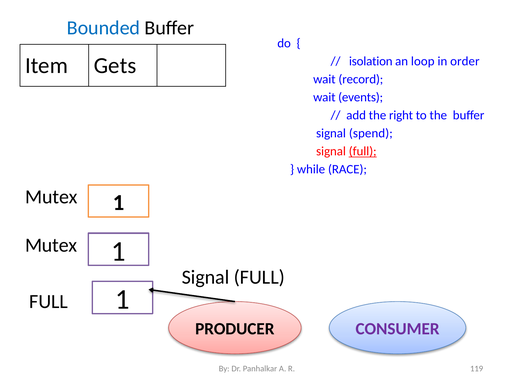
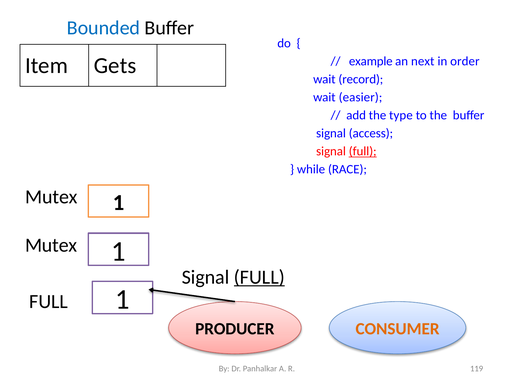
isolation: isolation -> example (371, 61)
loop: loop -> next (423, 61)
events: events -> easier (361, 97)
right: right -> type (401, 115)
spend: spend -> access (371, 133)
FULL underline: none -> present (259, 277)
CONSUMER colour: purple -> orange (398, 328)
